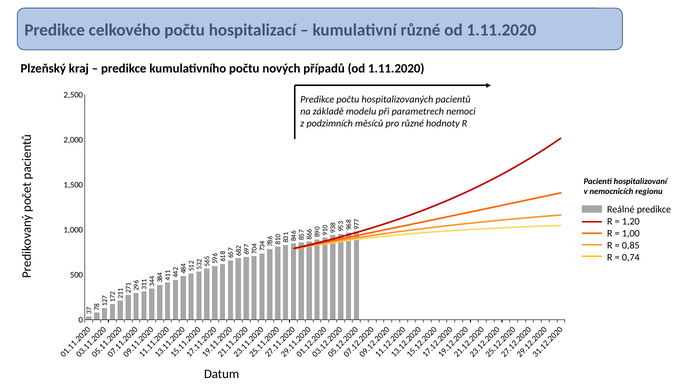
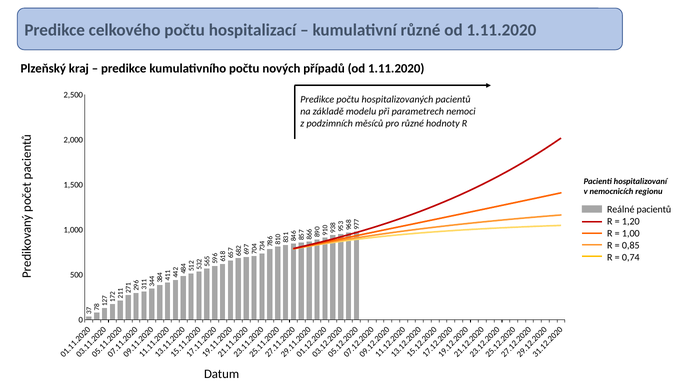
Reálné predikce: predikce -> pacientů (654, 209)
